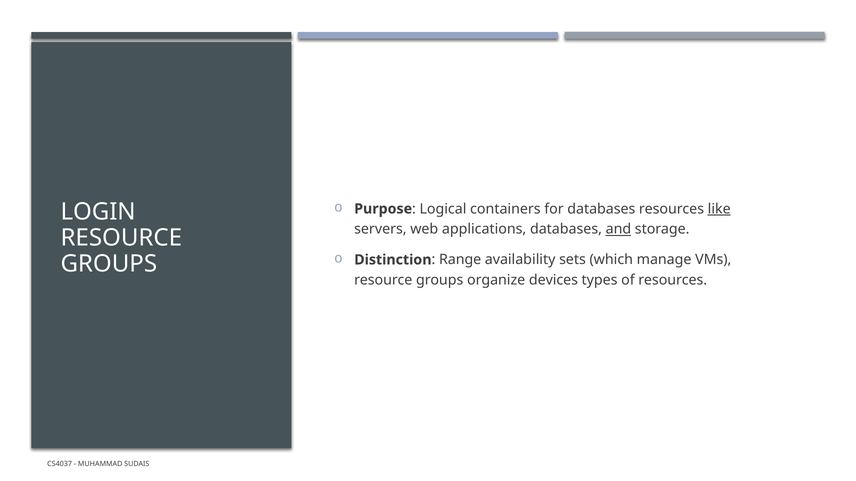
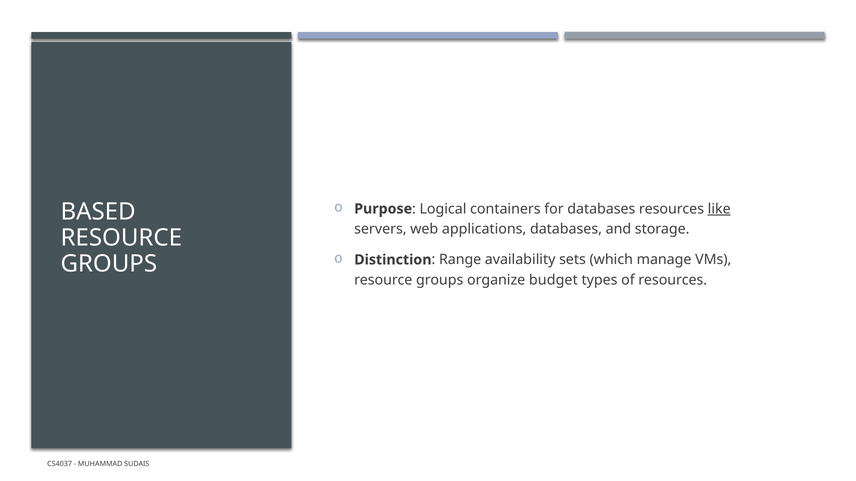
LOGIN: LOGIN -> BASED (98, 212)
and underline: present -> none (618, 230)
devices: devices -> budget (553, 281)
